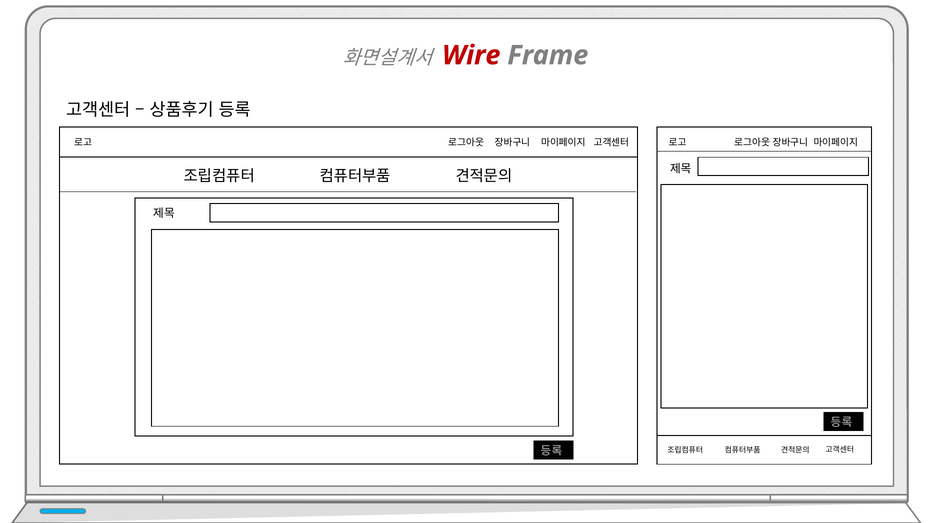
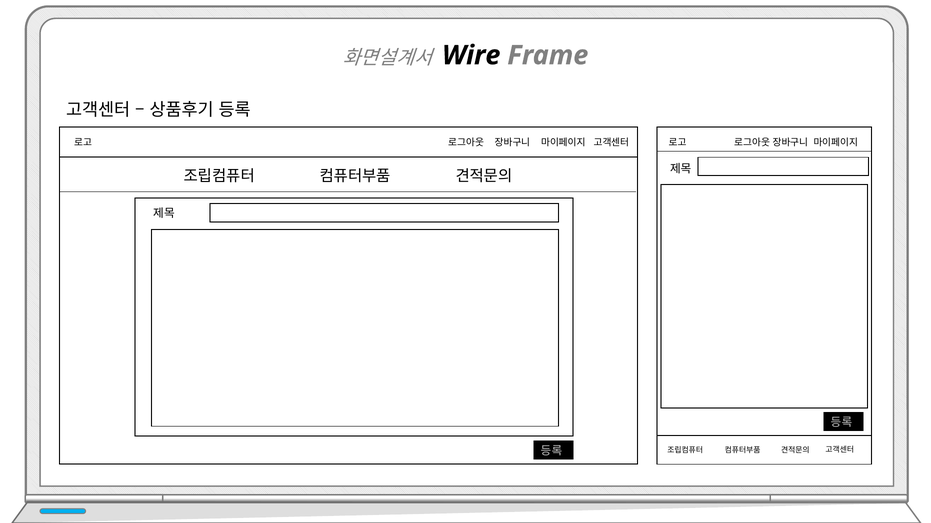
Wire colour: red -> black (471, 55)
